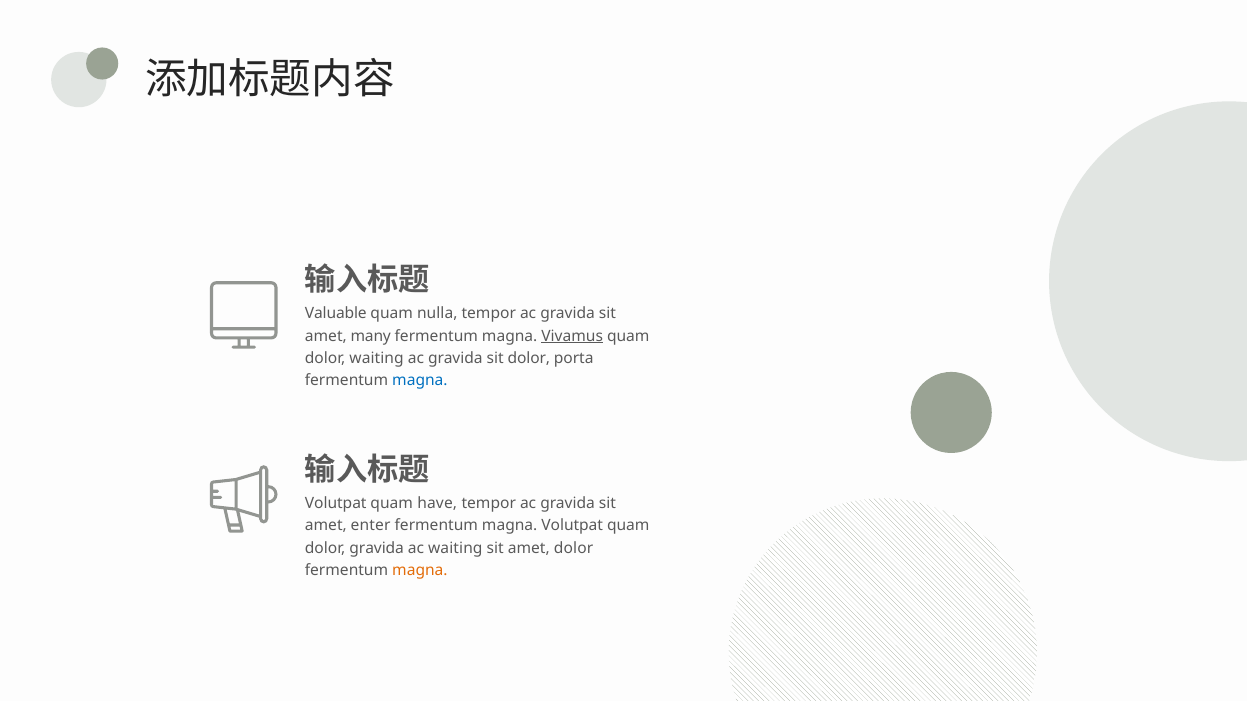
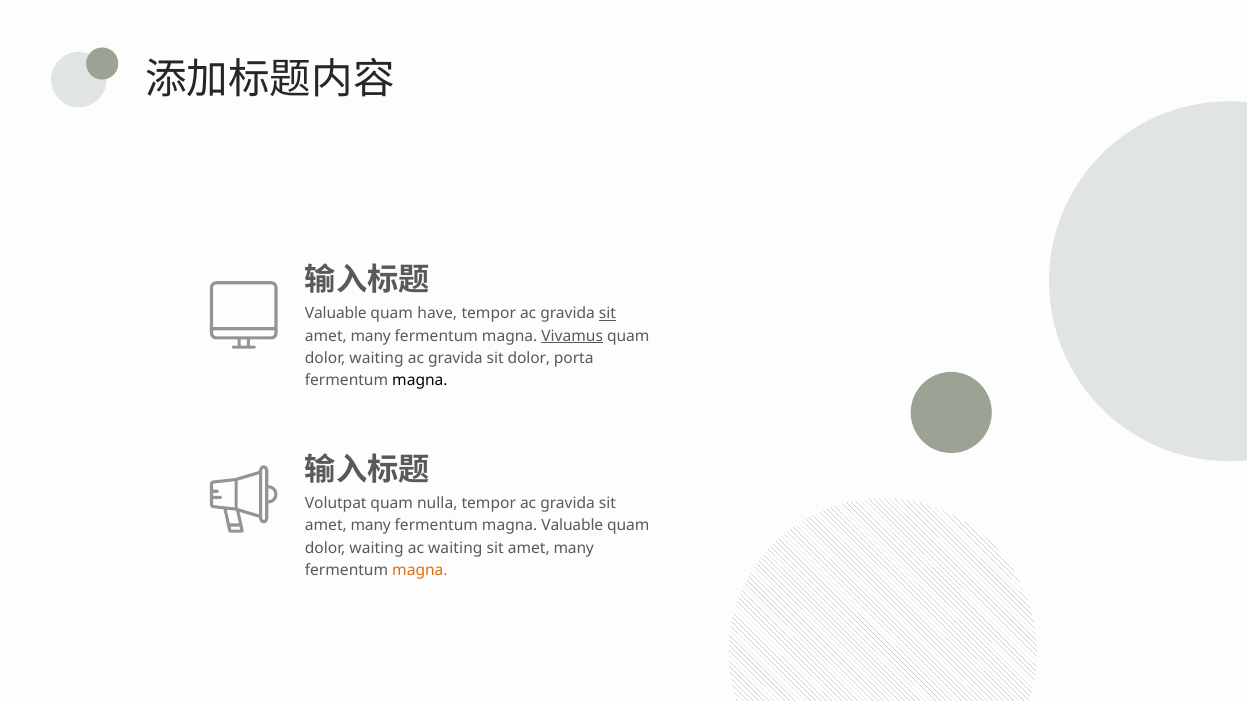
nulla: nulla -> have (437, 314)
sit underline: none -> present (608, 314)
magna colour: blue -> black (420, 381)
have: have -> nulla (437, 503)
enter: enter -> many (371, 526)
magna Volutpat: Volutpat -> Valuable (572, 526)
gravida: gravida -> waiting (377, 548)
dolor: dolor -> many (574, 548)
